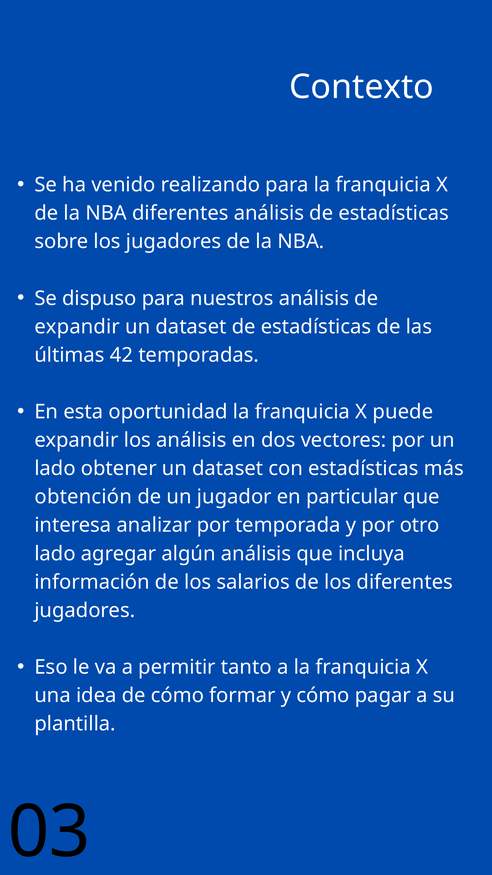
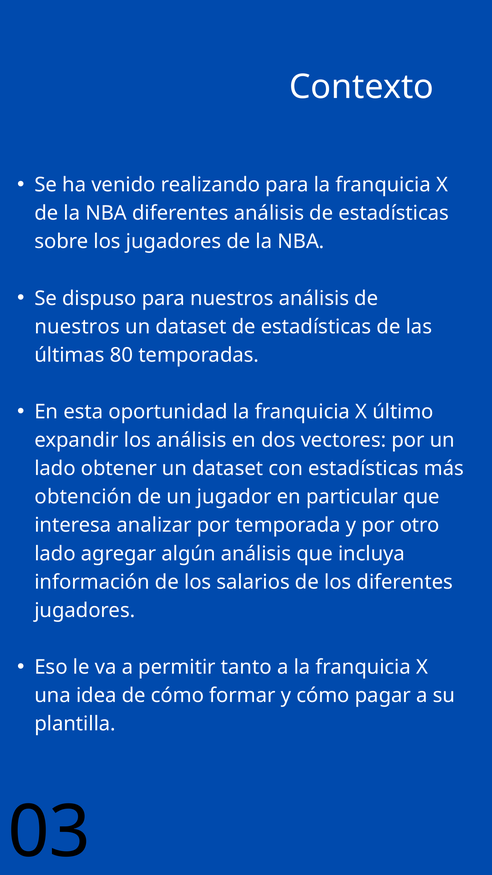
expandir: expandir -> nuestros (77, 327)
42: 42 -> 80 (121, 355)
puede: puede -> último (403, 412)
